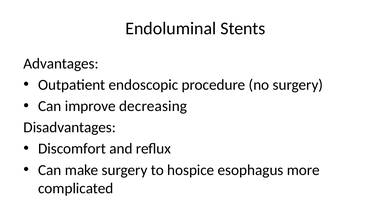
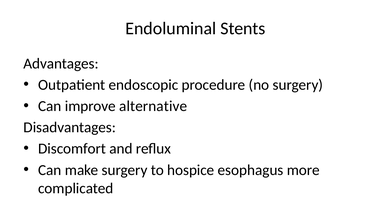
decreasing: decreasing -> alternative (153, 106)
